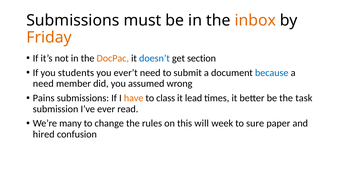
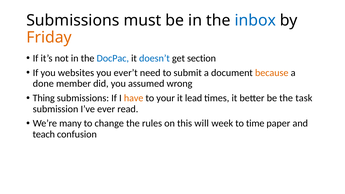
inbox colour: orange -> blue (255, 20)
DocPac colour: orange -> blue (113, 58)
students: students -> websites (76, 73)
because colour: blue -> orange (272, 73)
need: need -> done (43, 84)
Pains: Pains -> Thing (44, 98)
class: class -> your (166, 98)
sure: sure -> time (255, 123)
hired: hired -> teach (44, 134)
